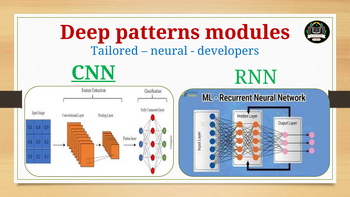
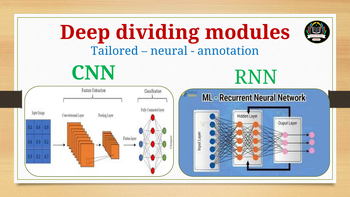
patterns: patterns -> dividing (158, 32)
developers: developers -> annotation (228, 51)
CNN underline: present -> none (93, 73)
